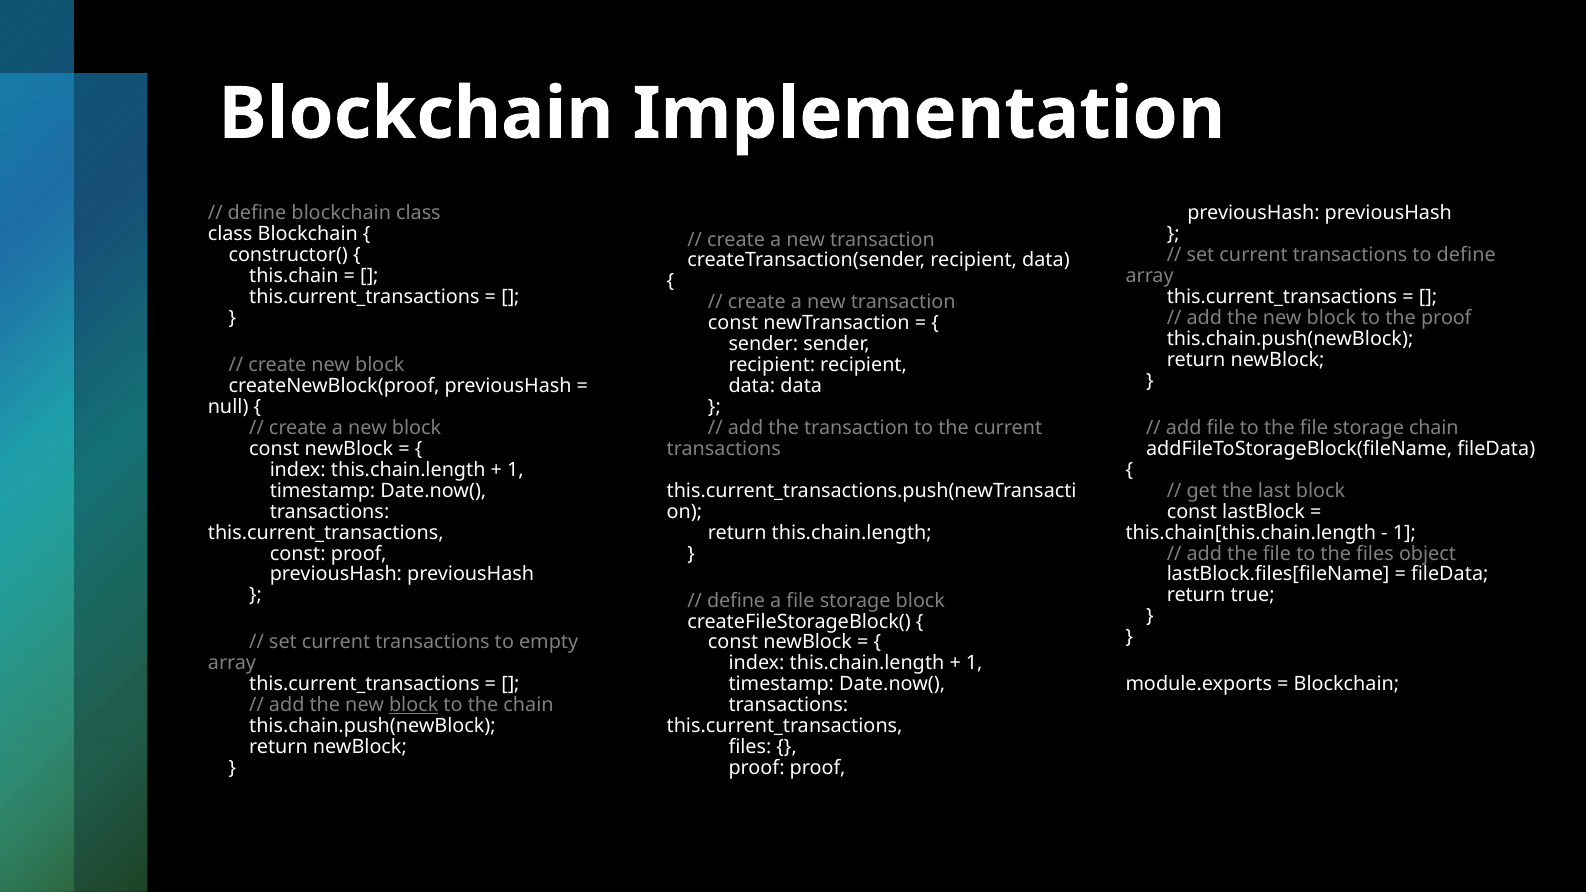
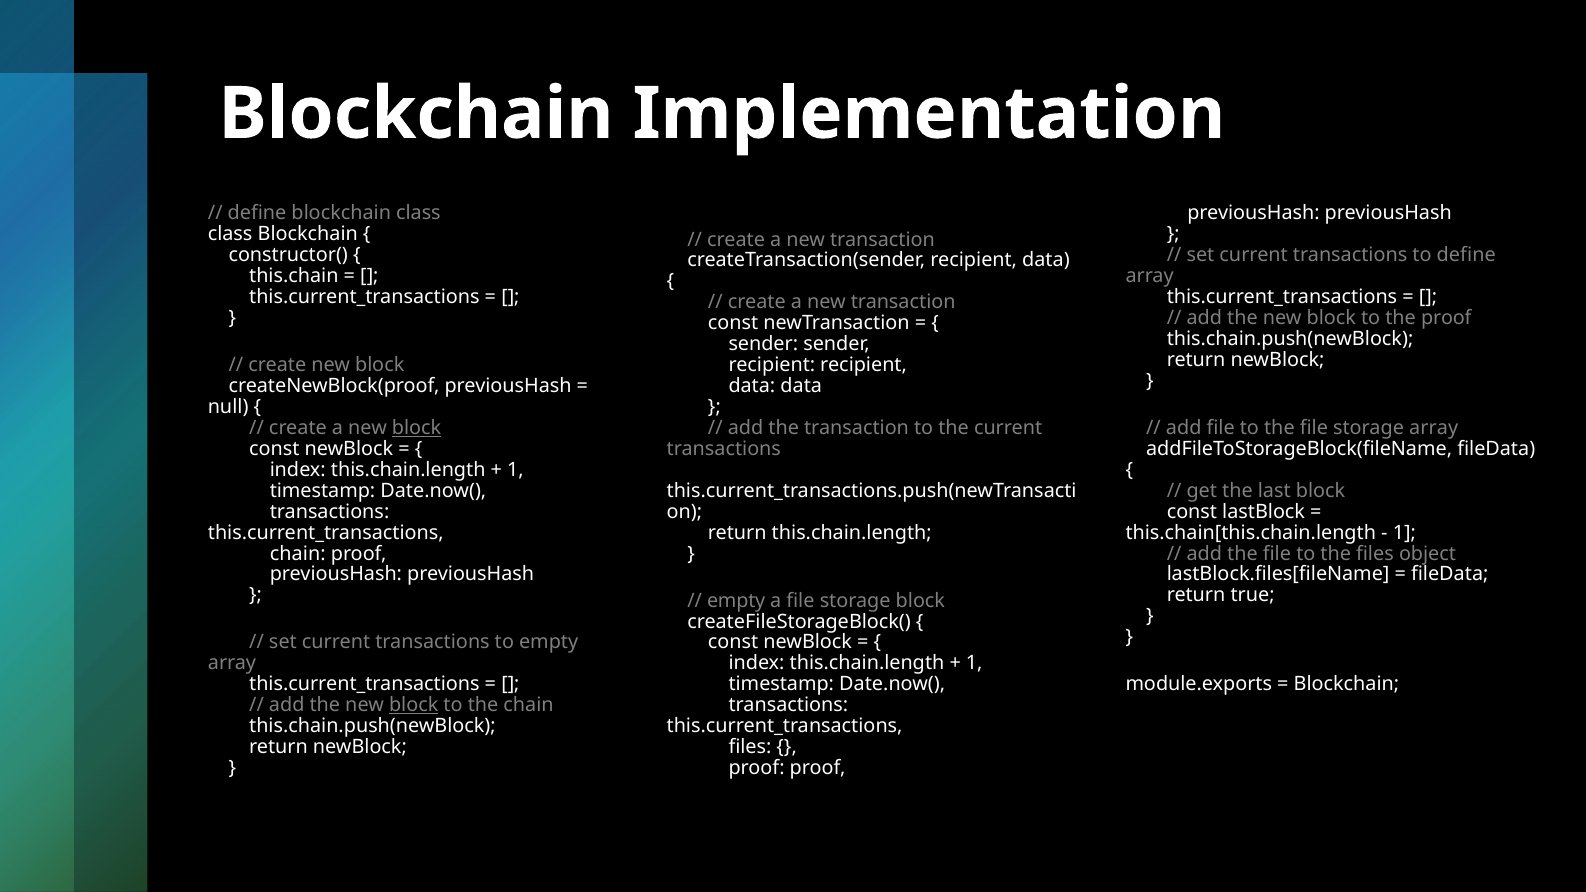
block underline: none -> present (417, 428)
storage chain: chain -> array (1434, 428)
const: const -> chain (298, 554)
define: define -> empty (736, 601)
